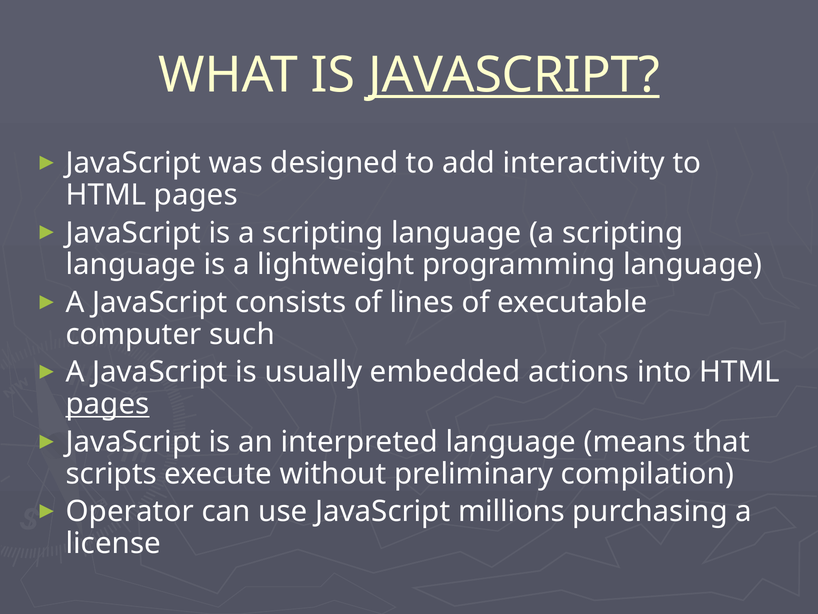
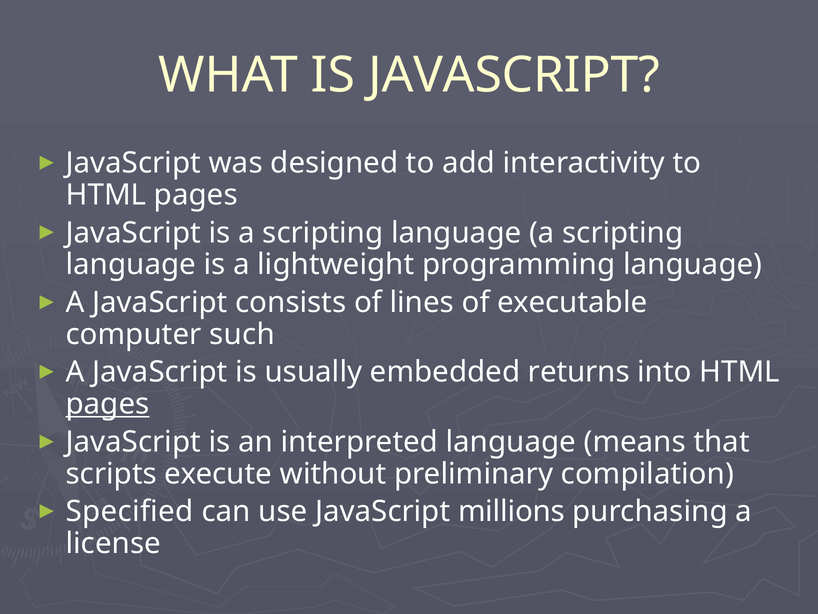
JAVASCRIPT underline: present -> none (514, 75)
actions: actions -> returns (579, 372)
Operator: Operator -> Specified (130, 511)
